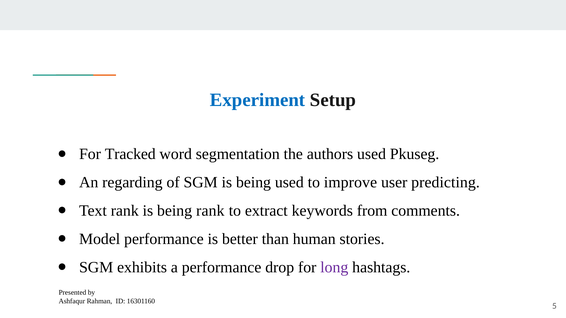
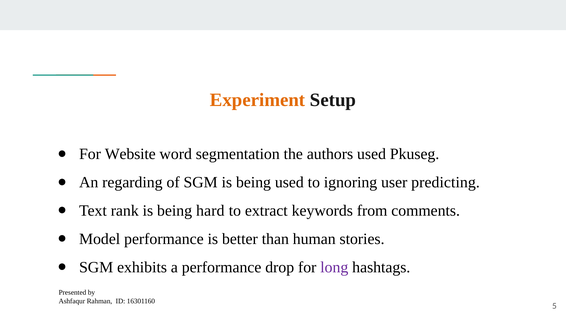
Experiment colour: blue -> orange (258, 100)
Tracked: Tracked -> Website (130, 154)
improve: improve -> ignoring (351, 183)
being rank: rank -> hard (210, 211)
